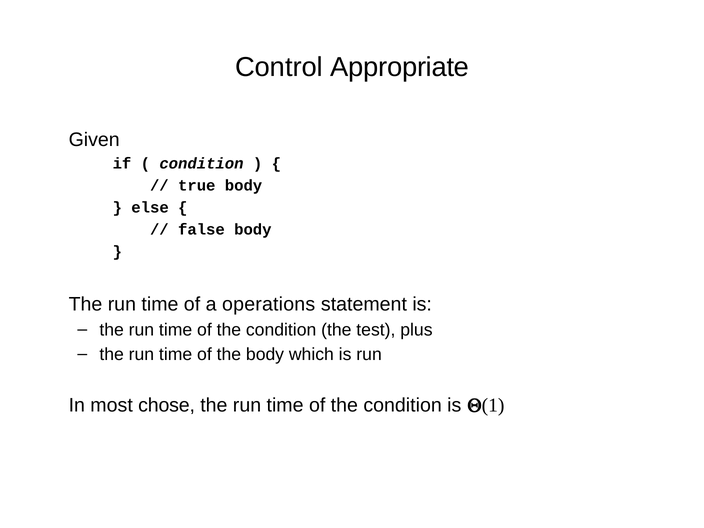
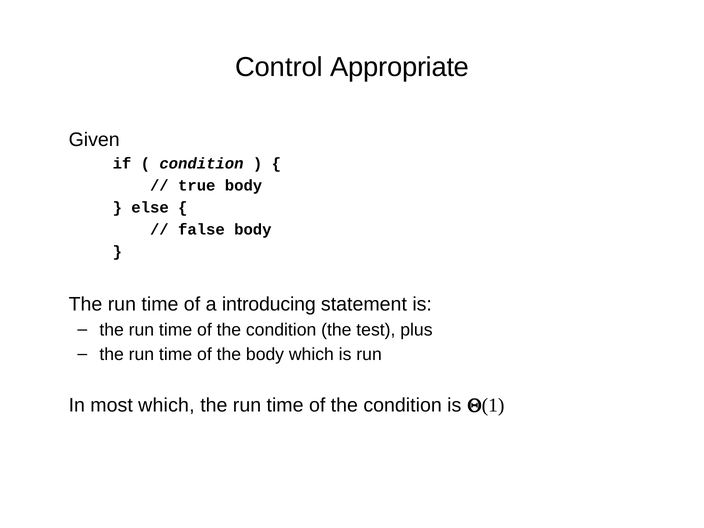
operations: operations -> introducing (269, 304)
most chose: chose -> which (166, 405)
